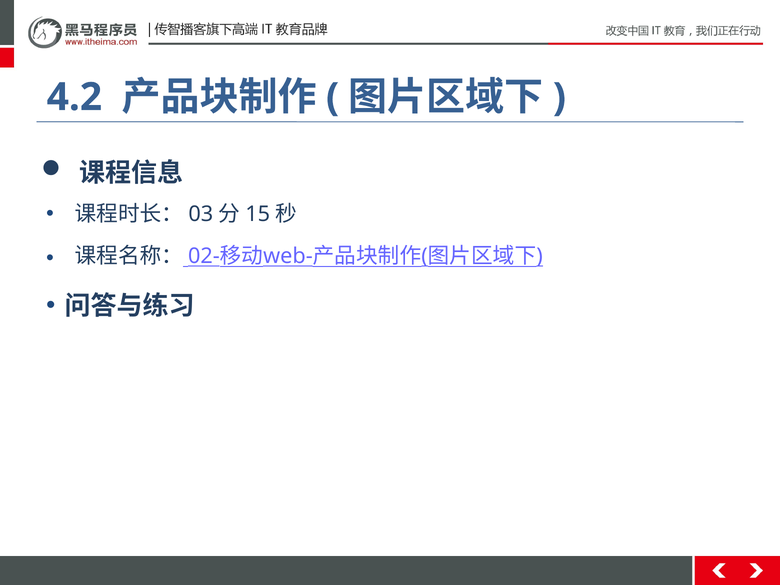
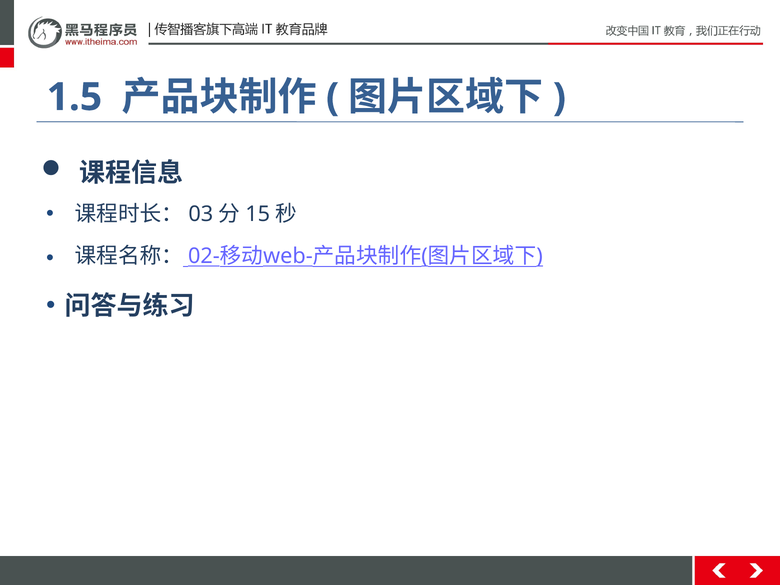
4.2: 4.2 -> 1.5 (74, 97)
